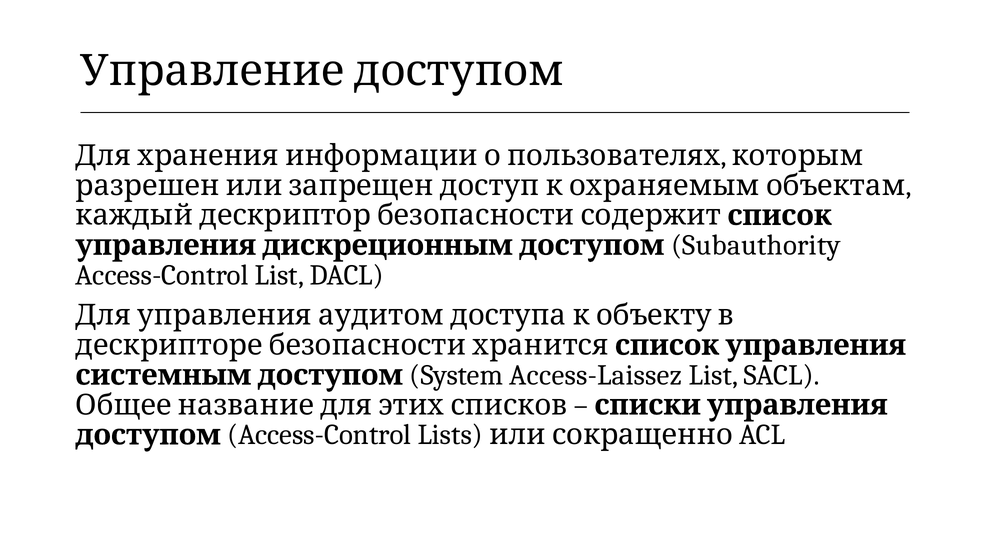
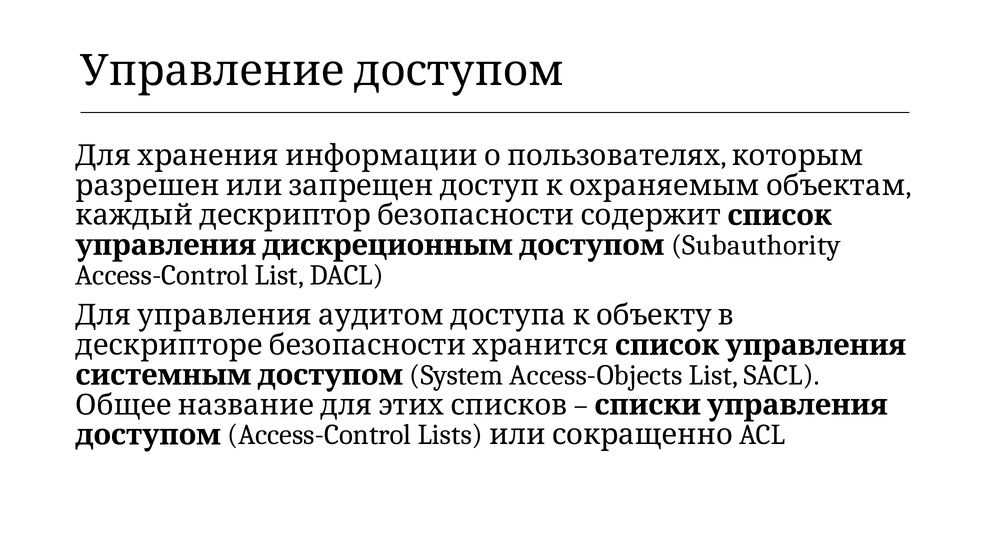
Access-Laissez: Access-Laissez -> Access-Objects (596, 375)
